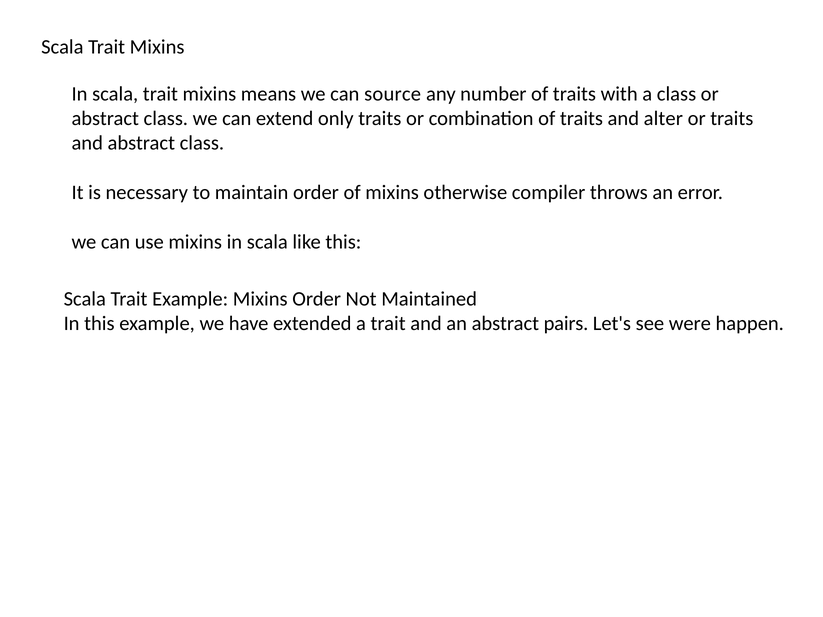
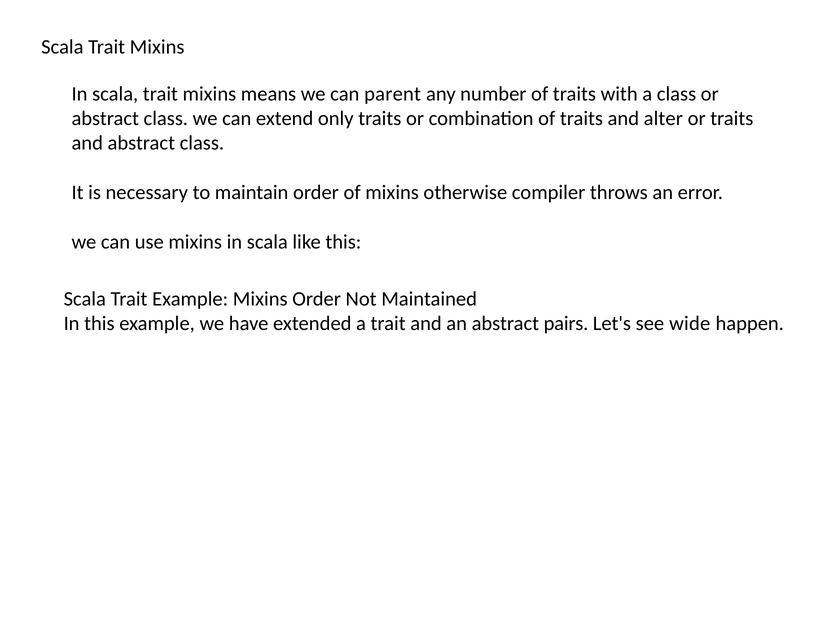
source: source -> parent (393, 94)
were: were -> wide (690, 324)
